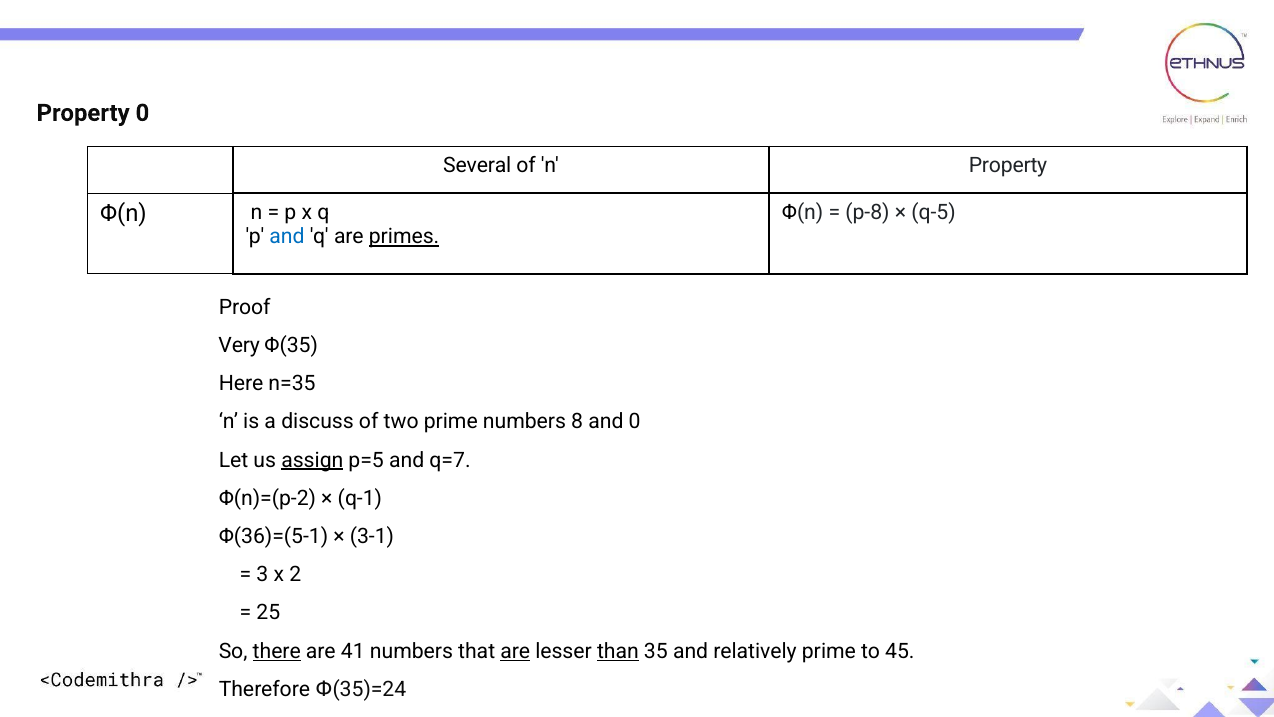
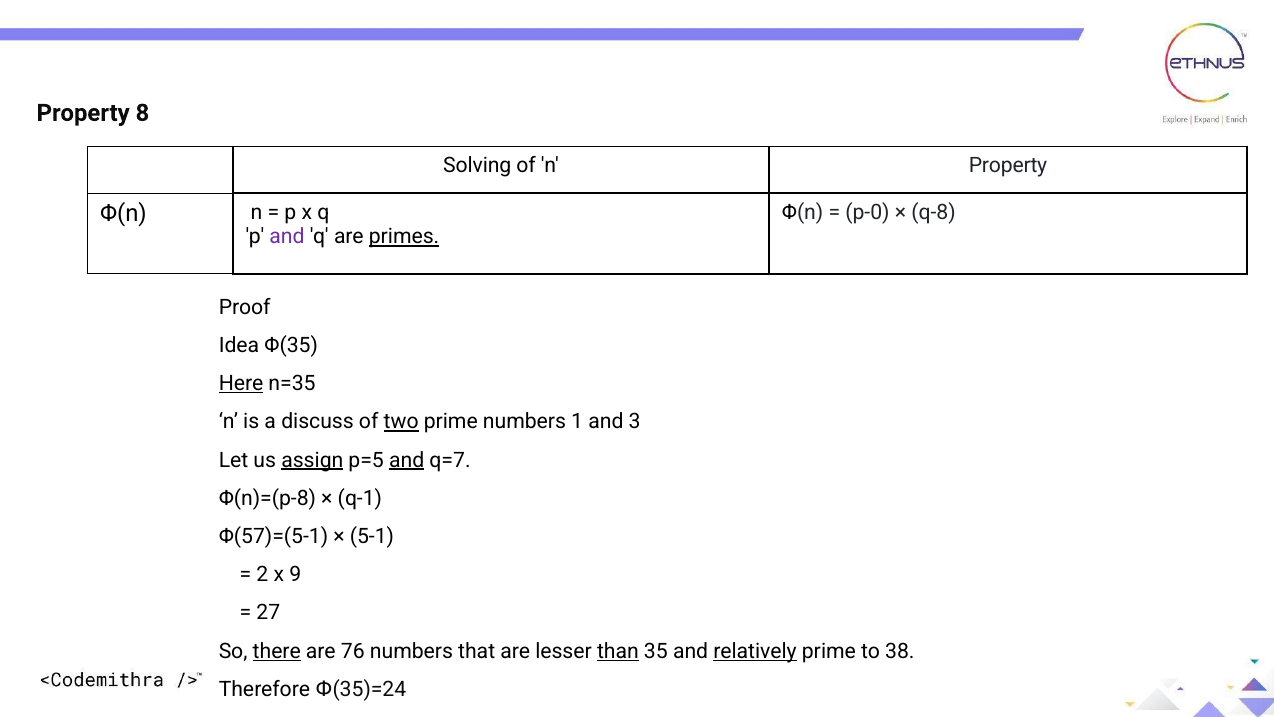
Property 0: 0 -> 8 (142, 113)
Several: Several -> Solving (477, 165)
p-8: p-8 -> p-0 (867, 212)
q-5: q-5 -> q-8 (934, 212)
and colour: blue -> purple (287, 237)
Very: Very -> Idea (239, 345)
Here underline: none -> present (241, 383)
two underline: none -> present (401, 422)
8: 8 -> 1 (577, 422)
and 0: 0 -> 3 (635, 422)
and underline: none -> present (407, 460)
Φ(n)=(p-2: Φ(n)=(p-2 -> Φ(n)=(p-8 (267, 498)
Φ(36)=(5-1: Φ(36)=(5-1 -> Φ(57)=(5-1 (273, 536)
3-1: 3-1 -> 5-1 (372, 536)
3: 3 -> 2 (262, 574)
2: 2 -> 9 (295, 574)
25: 25 -> 27 (268, 612)
41: 41 -> 76 (353, 651)
are underline: present -> none (515, 651)
relatively underline: none -> present (755, 651)
45: 45 -> 38 (900, 651)
